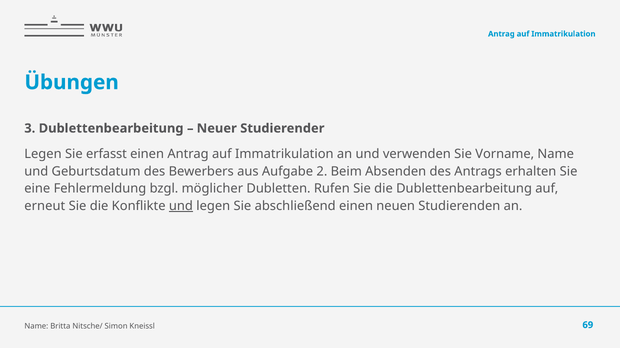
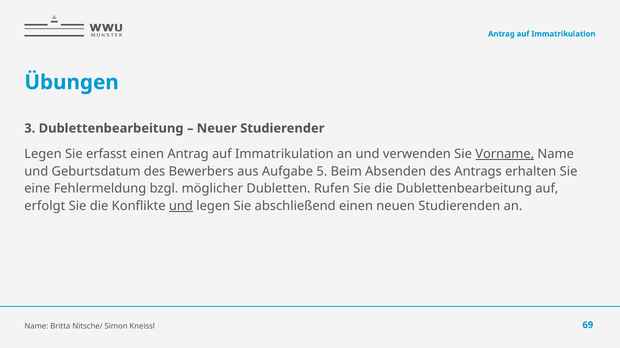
Vorname underline: none -> present (505, 154)
2: 2 -> 5 (322, 172)
erneut: erneut -> erfolgt (45, 206)
